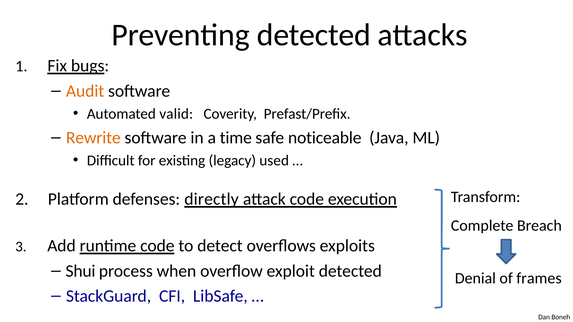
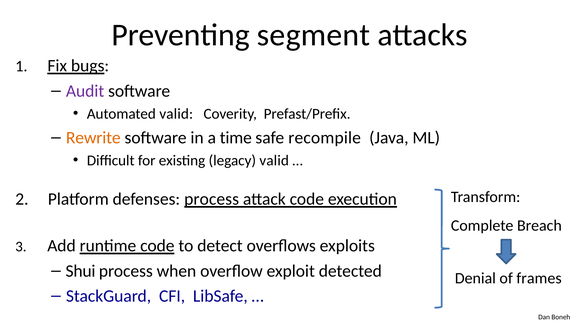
Preventing detected: detected -> segment (314, 35)
Audit colour: orange -> purple (85, 91)
noticeable: noticeable -> recompile (325, 138)
legacy used: used -> valid (274, 161)
defenses directly: directly -> process (212, 199)
